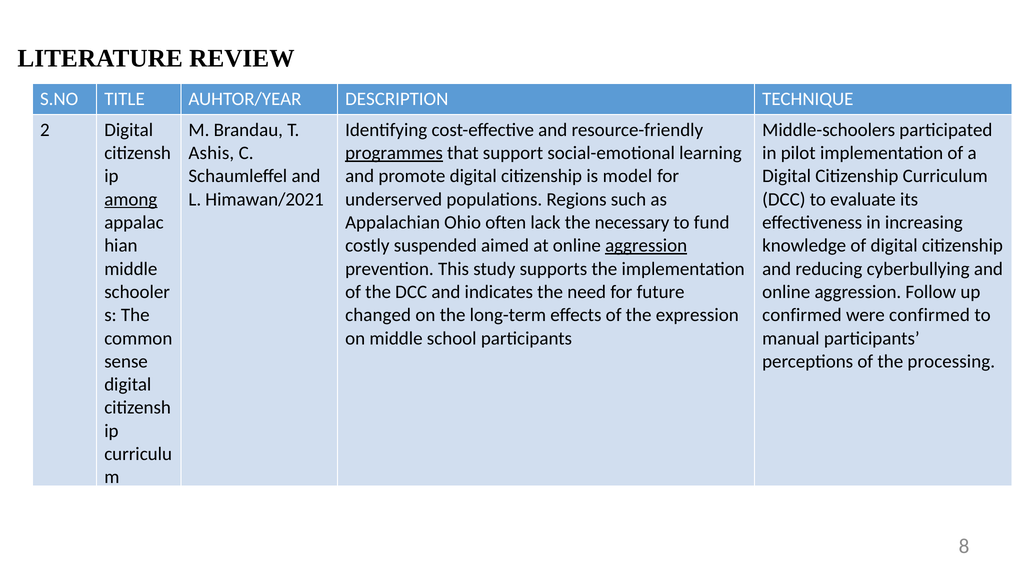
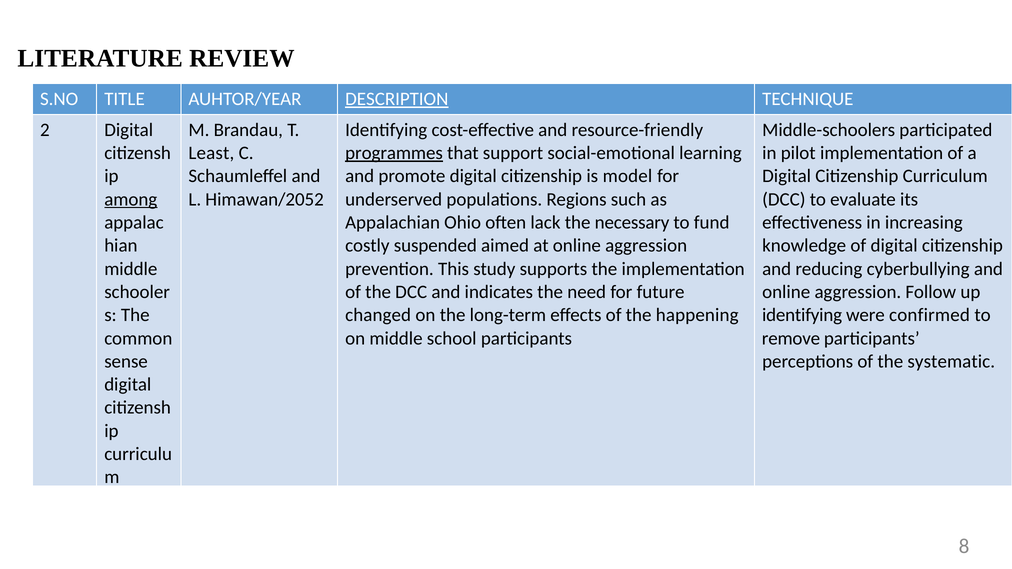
DESCRIPTION underline: none -> present (397, 99)
Ashis: Ashis -> Least (211, 153)
Himawan/2021: Himawan/2021 -> Himawan/2052 (265, 199)
aggression underline: present -> none (646, 246)
expression: expression -> happening (697, 315)
confirmed: confirmed -> identifying (802, 315)
manual: manual -> remove (791, 338)
processing: processing -> systematic (951, 362)
